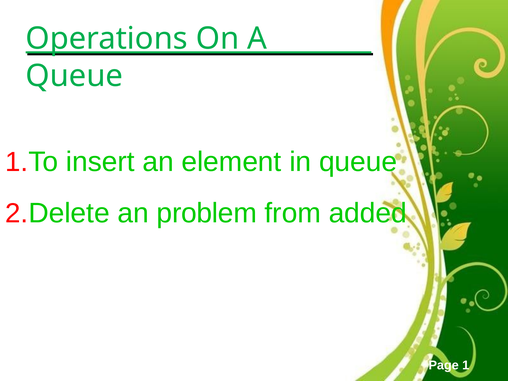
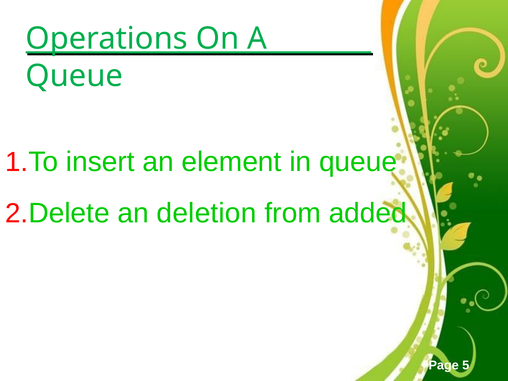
problem: problem -> deletion (207, 213)
1: 1 -> 5 (466, 365)
